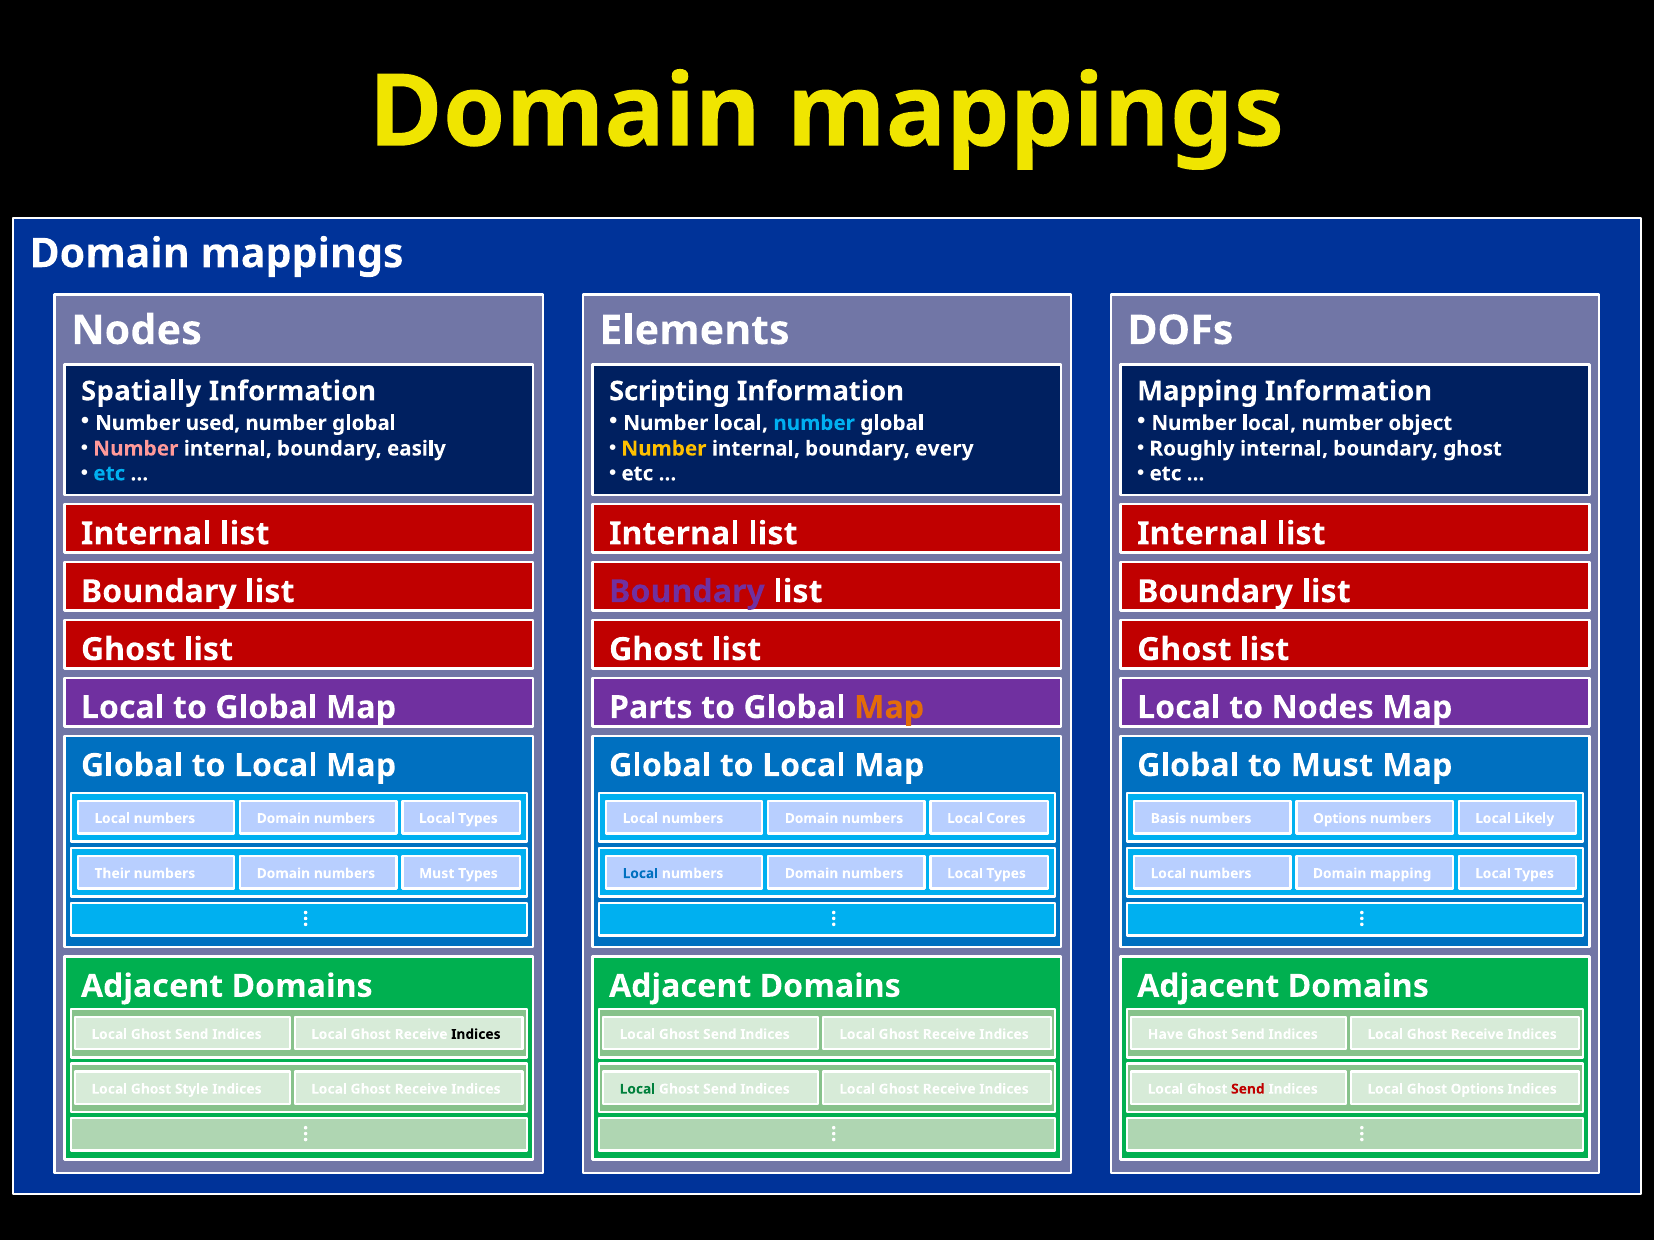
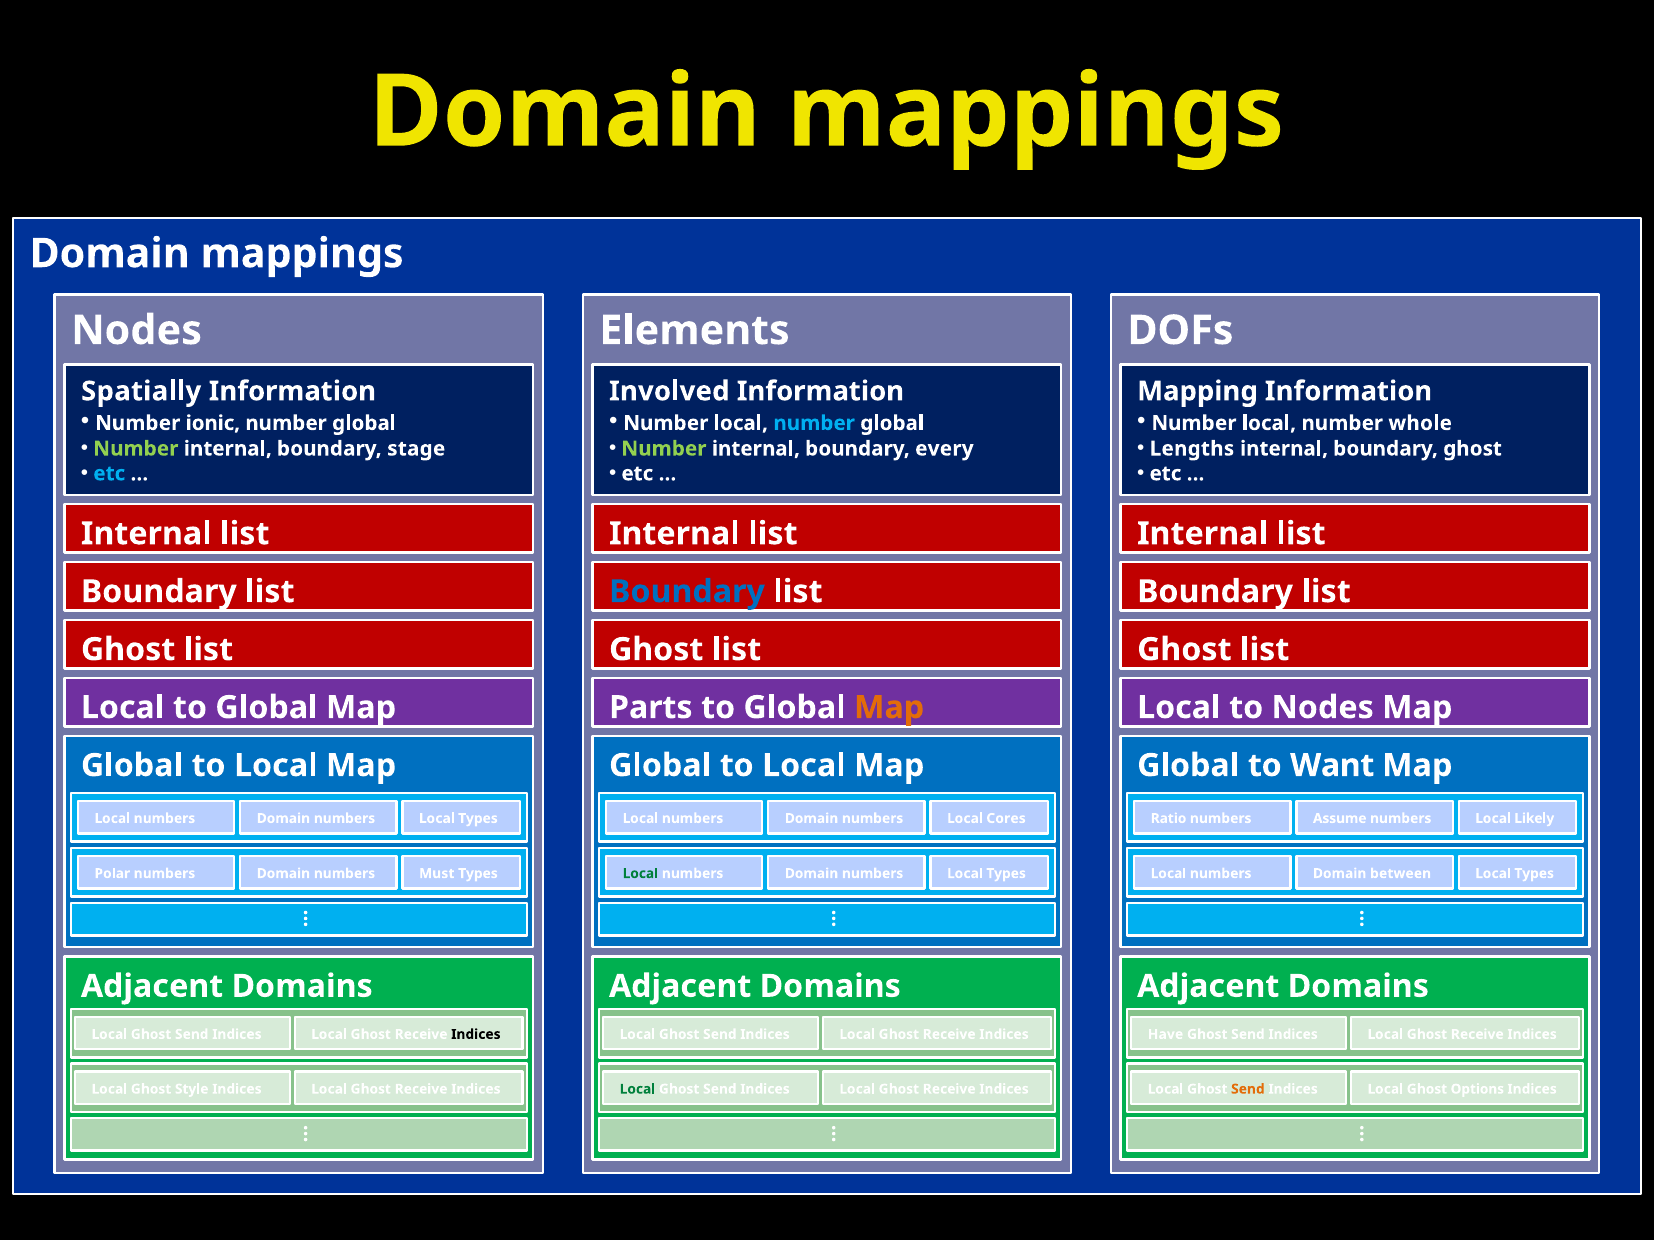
Scripting: Scripting -> Involved (669, 391)
used: used -> ionic (213, 423)
object: object -> whole (1420, 423)
Number colour: pink -> light green (136, 449)
easily: easily -> stage (416, 449)
Number colour: yellow -> light green (664, 449)
Roughly: Roughly -> Lengths (1192, 449)
Boundary colour: purple -> blue (687, 592)
to Must: Must -> Want (1332, 766)
Basis: Basis -> Ratio (1169, 819)
numbers Options: Options -> Assume (1340, 819)
Their: Their -> Polar (112, 874)
Local colour: blue -> green (640, 874)
Domain mapping: mapping -> between (1401, 874)
Send colour: red -> orange (1248, 1089)
